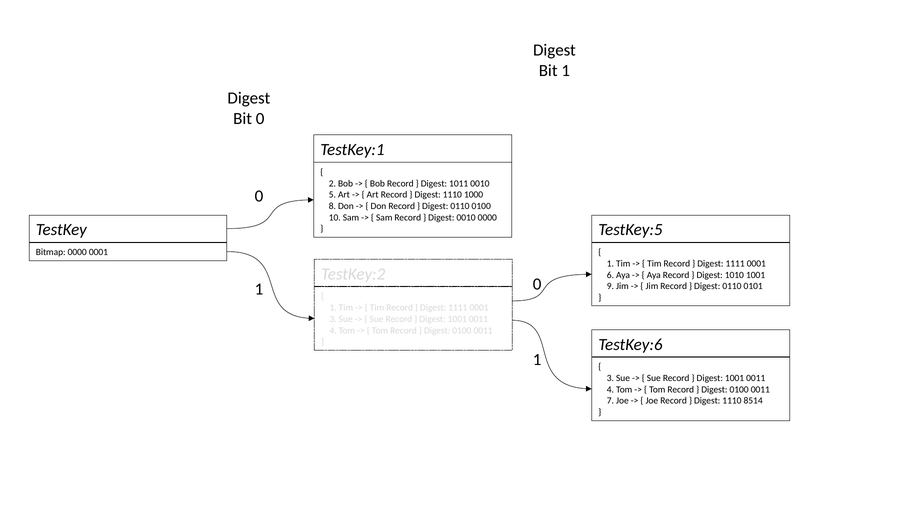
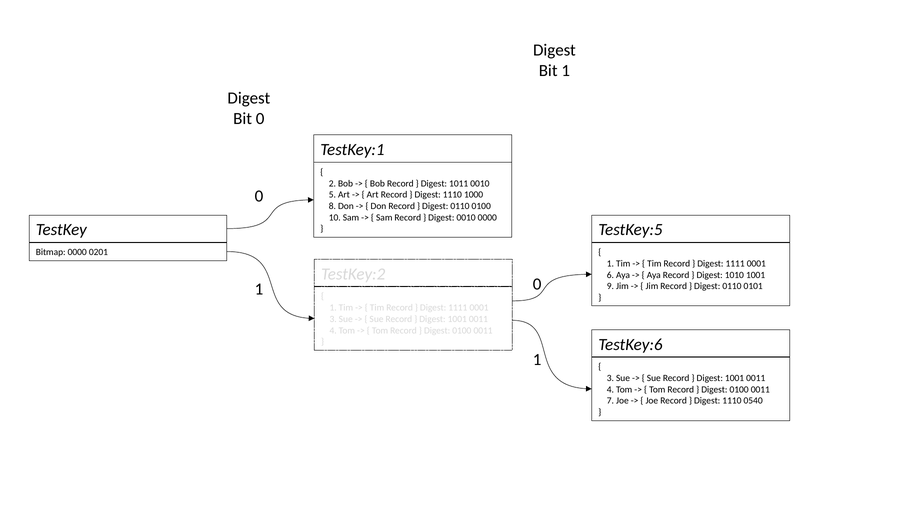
0000 0001: 0001 -> 0201 (98, 252)
8514: 8514 -> 0540 (753, 401)
